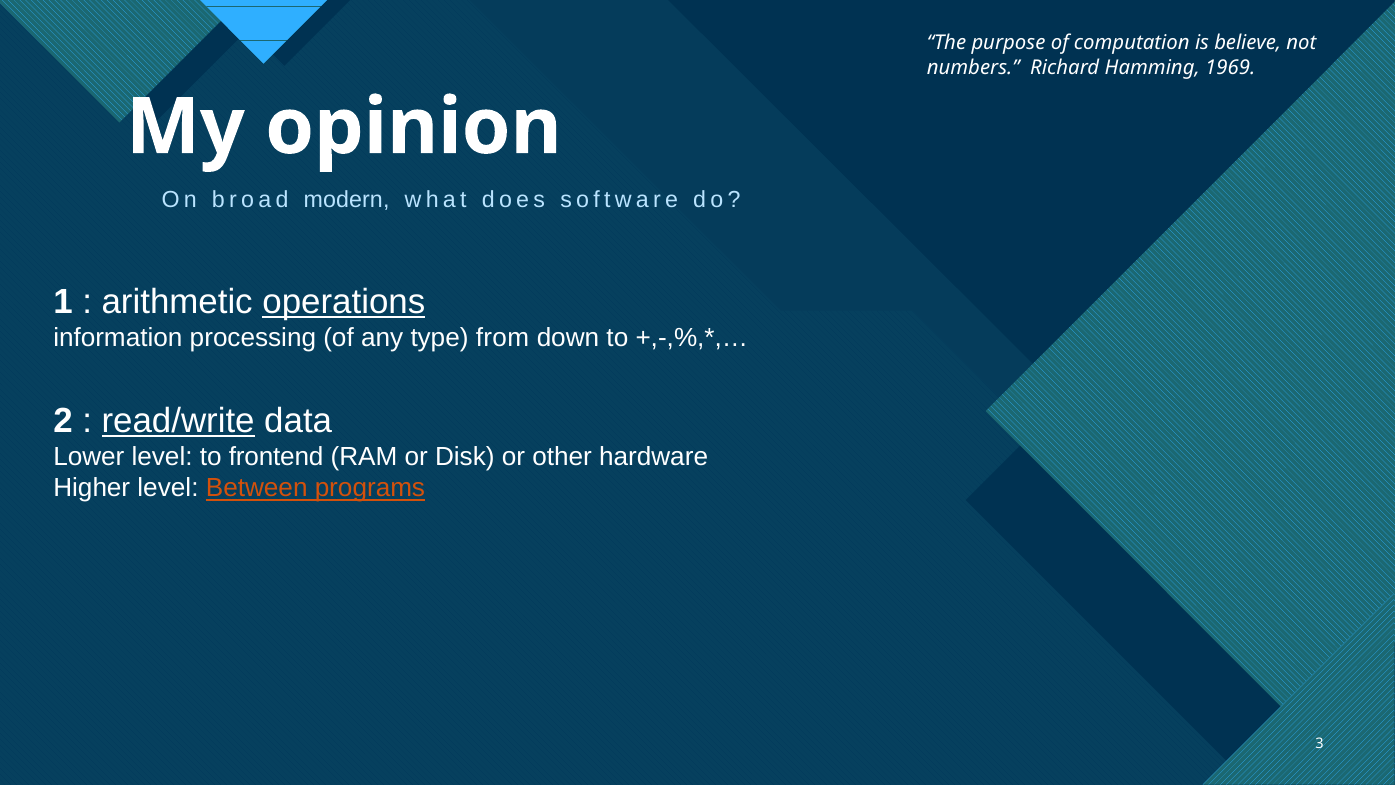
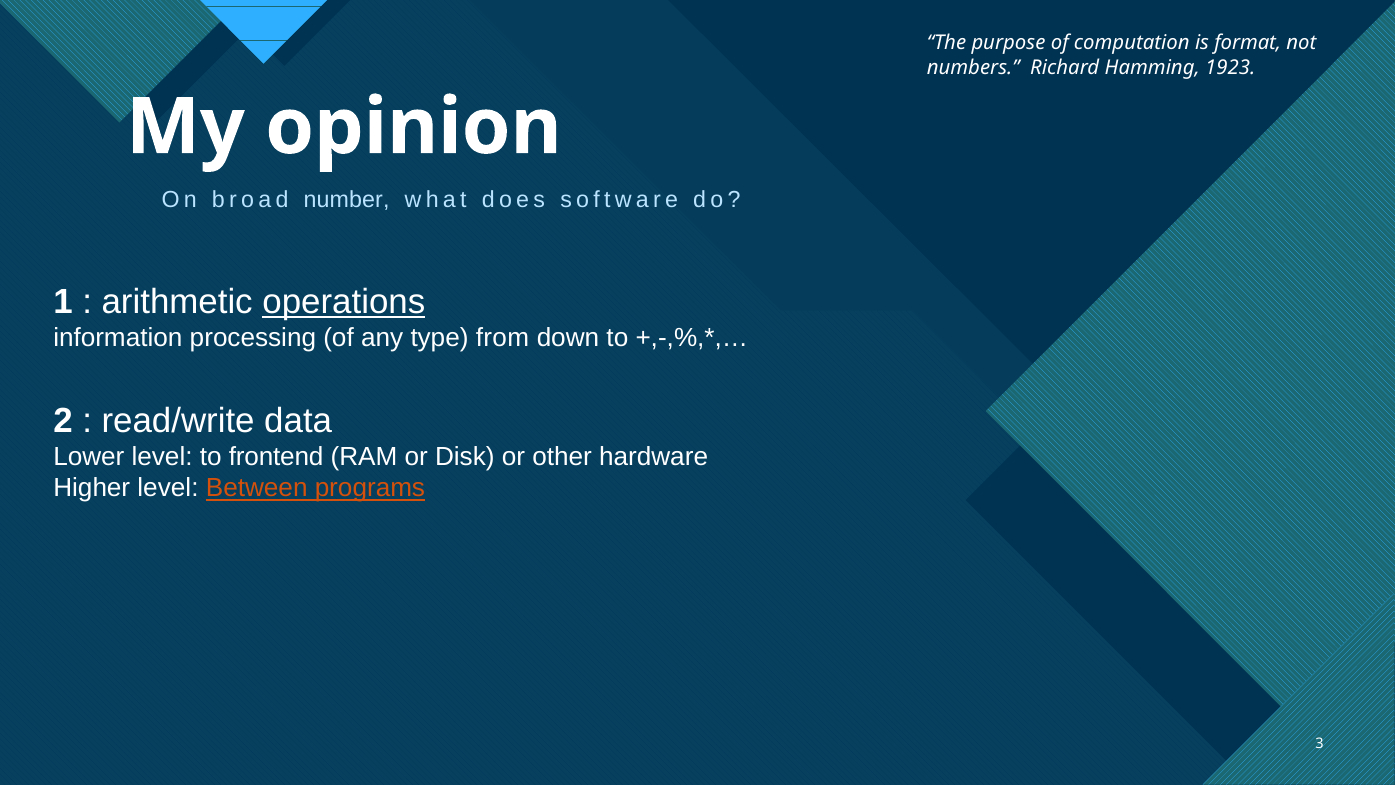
believe: believe -> format (1248, 43)
1969: 1969 -> 1923 (1230, 68)
modern: modern -> number (347, 200)
read/write underline: present -> none (178, 421)
